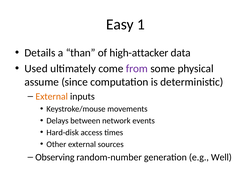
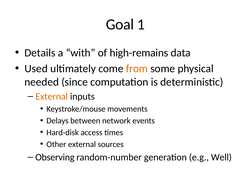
Easy: Easy -> Goal (120, 24)
than: than -> with (81, 53)
high-attacker: high-attacker -> high-remains (139, 53)
from colour: purple -> orange (137, 68)
assume: assume -> needed (42, 82)
